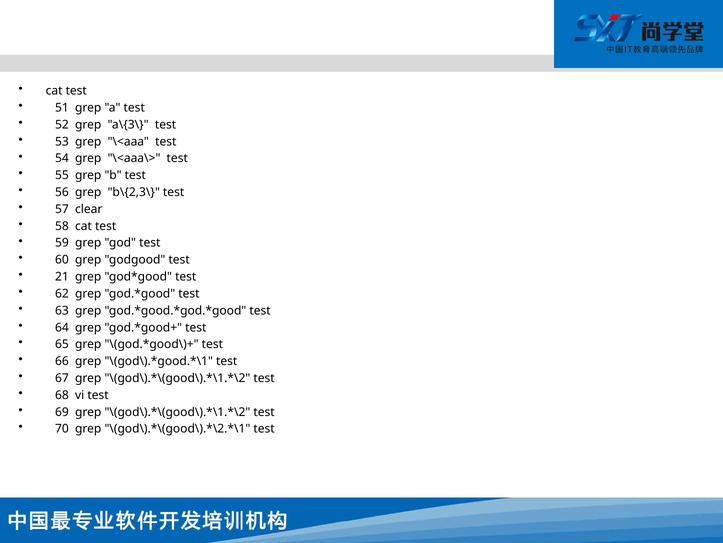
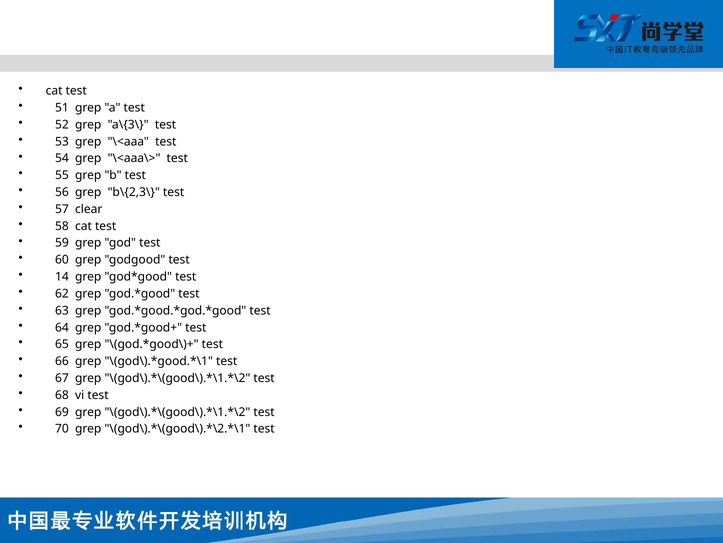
21: 21 -> 14 (62, 276)
